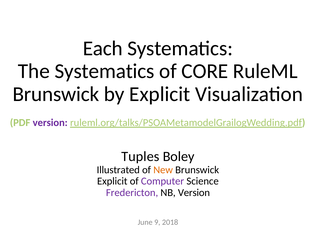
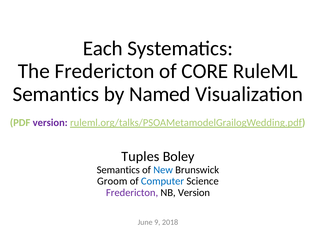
The Systematics: Systematics -> Fredericton (104, 71)
Brunswick: Brunswick -> Semantics (56, 94)
by Explicit: Explicit -> Named (160, 94)
Illustrated: Illustrated -> Semantics (118, 170)
New colour: orange -> blue (163, 170)
Explicit: Explicit -> Groom (112, 181)
Computer colour: purple -> blue (163, 181)
